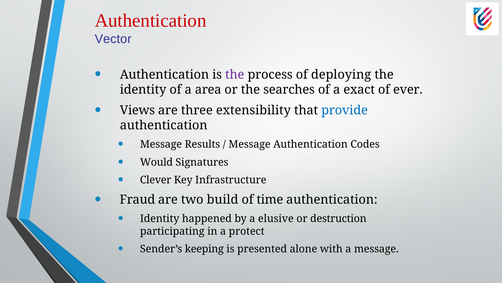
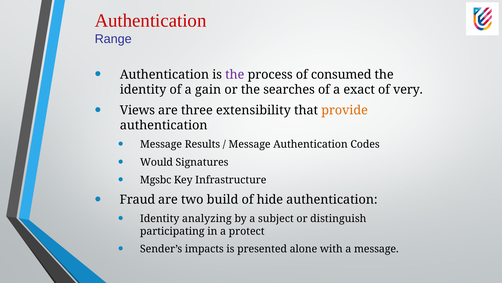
Vector: Vector -> Range (113, 39)
deploying: deploying -> consumed (341, 74)
area: area -> gain (208, 89)
ever: ever -> very (408, 89)
provide colour: blue -> orange (345, 110)
Clever: Clever -> Mgsbc (156, 180)
time: time -> hide (270, 199)
happened: happened -> analyzing (207, 218)
elusive: elusive -> subject (276, 218)
destruction: destruction -> distinguish (338, 218)
keeping: keeping -> impacts (204, 249)
